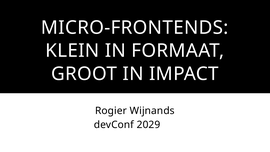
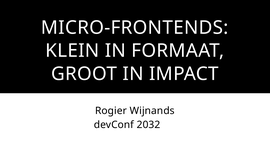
2029: 2029 -> 2032 (148, 125)
